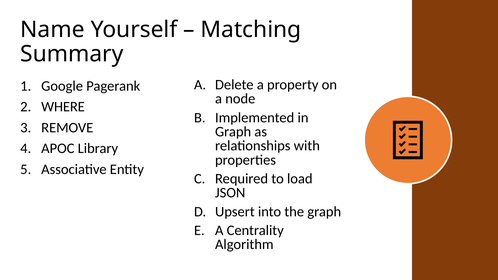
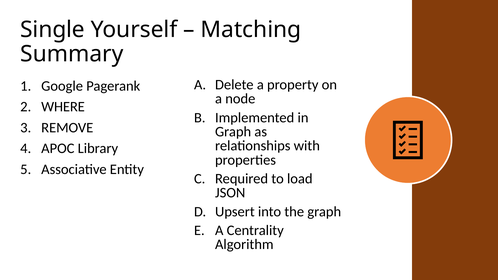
Name: Name -> Single (53, 30)
